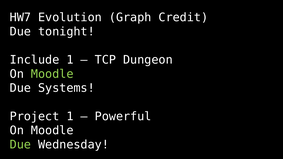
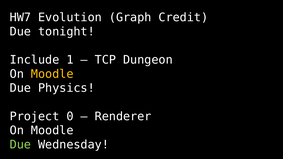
Moodle colour: light green -> yellow (52, 74)
Systems: Systems -> Physics (66, 88)
Project 1: 1 -> 0 (70, 117)
Powerful: Powerful -> Renderer (123, 117)
